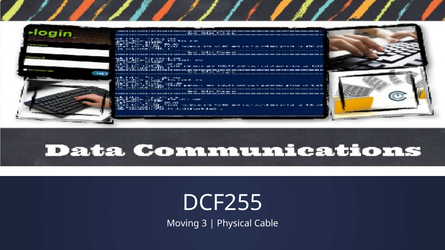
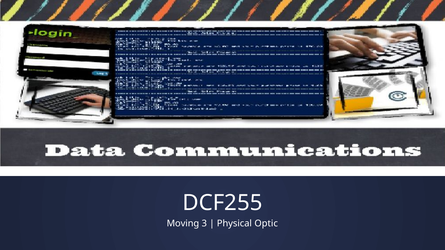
Cable: Cable -> Optic (266, 224)
